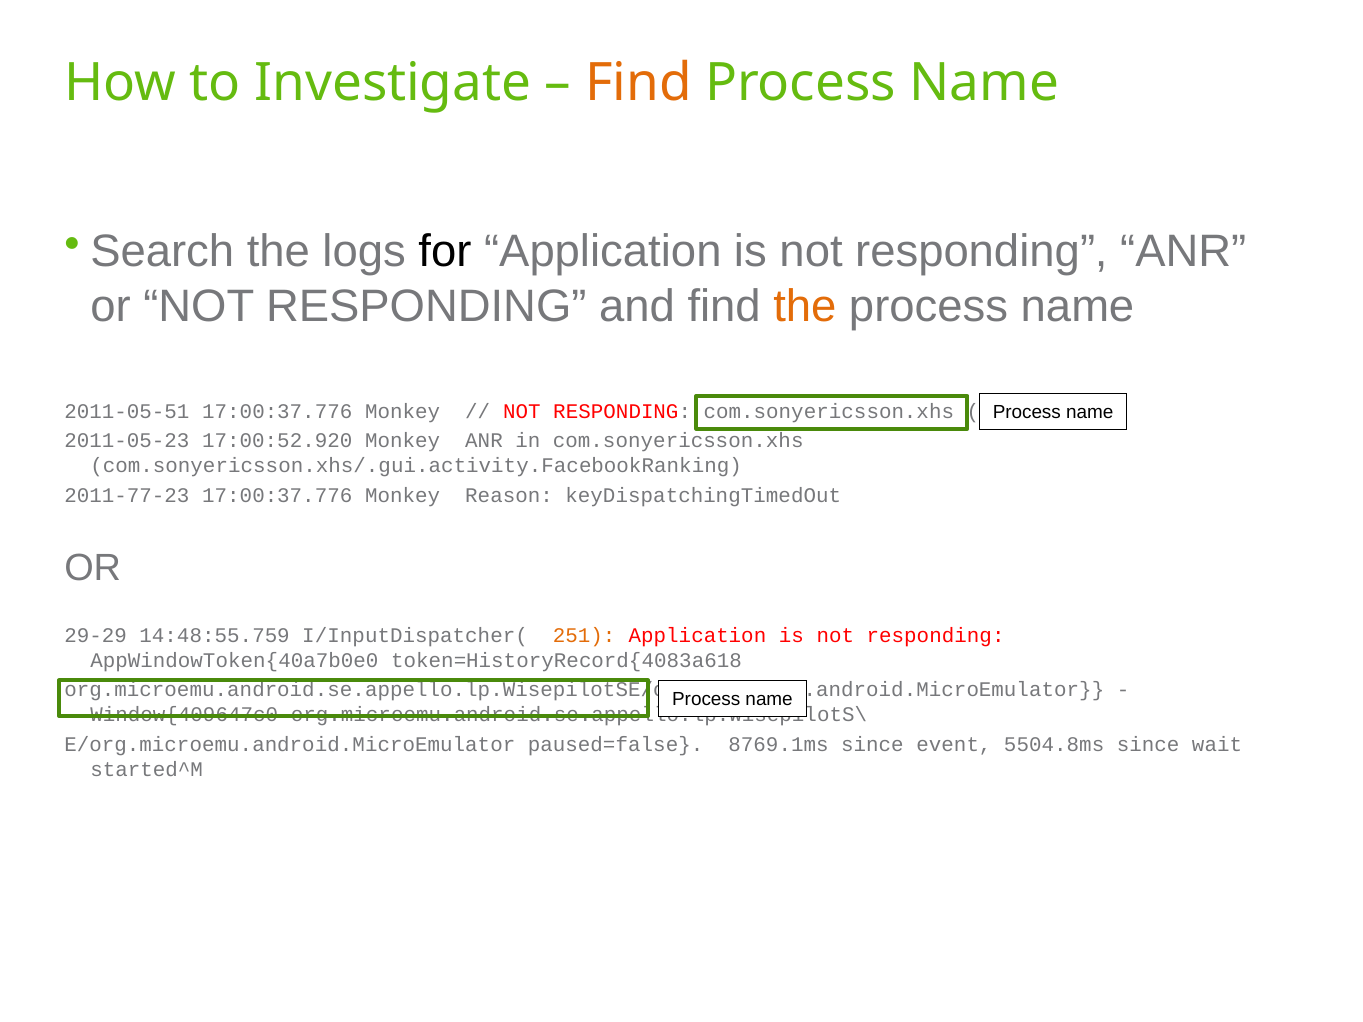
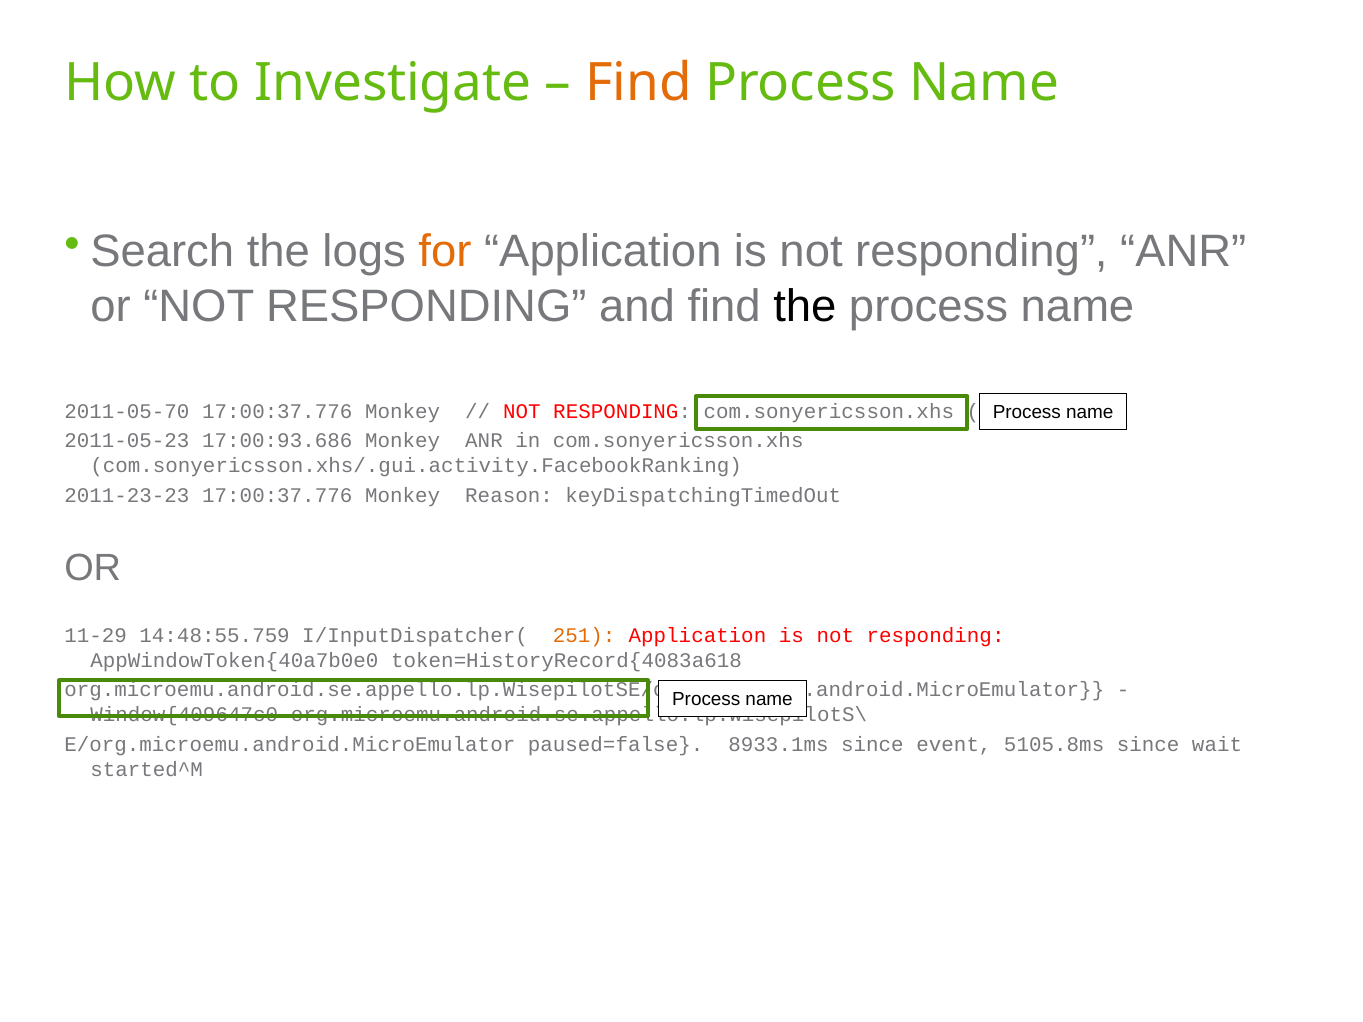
for colour: black -> orange (445, 252)
the colour: orange -> black (805, 306)
2011-05-51: 2011-05-51 -> 2011-05-70 (127, 412)
17:00:52.920: 17:00:52.920 -> 17:00:93.686 (277, 441)
2011-77-23: 2011-77-23 -> 2011-23-23 (127, 495)
29-29: 29-29 -> 11-29 (96, 636)
8769.1ms: 8769.1ms -> 8933.1ms (778, 744)
5504.8ms: 5504.8ms -> 5105.8ms (1054, 744)
